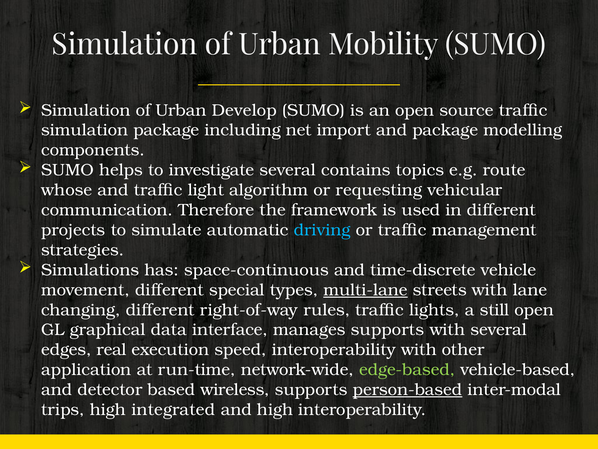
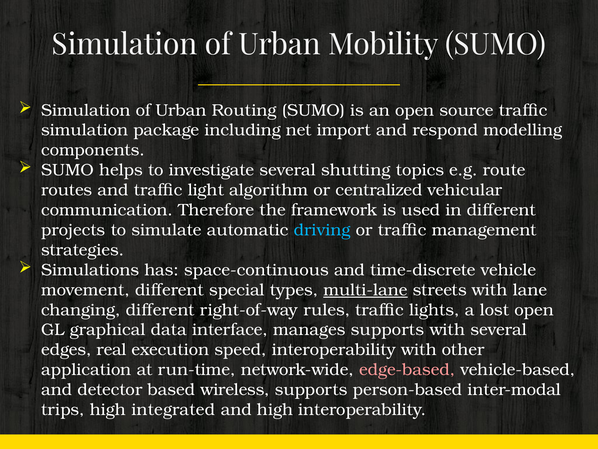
Develop: Develop -> Routing (244, 110)
and package: package -> respond (445, 130)
contains: contains -> shutting (356, 170)
whose: whose -> routes (67, 190)
requesting: requesting -> centralized (379, 190)
still: still -> lost (494, 310)
edge-based colour: light green -> pink (407, 369)
person-based underline: present -> none (408, 389)
